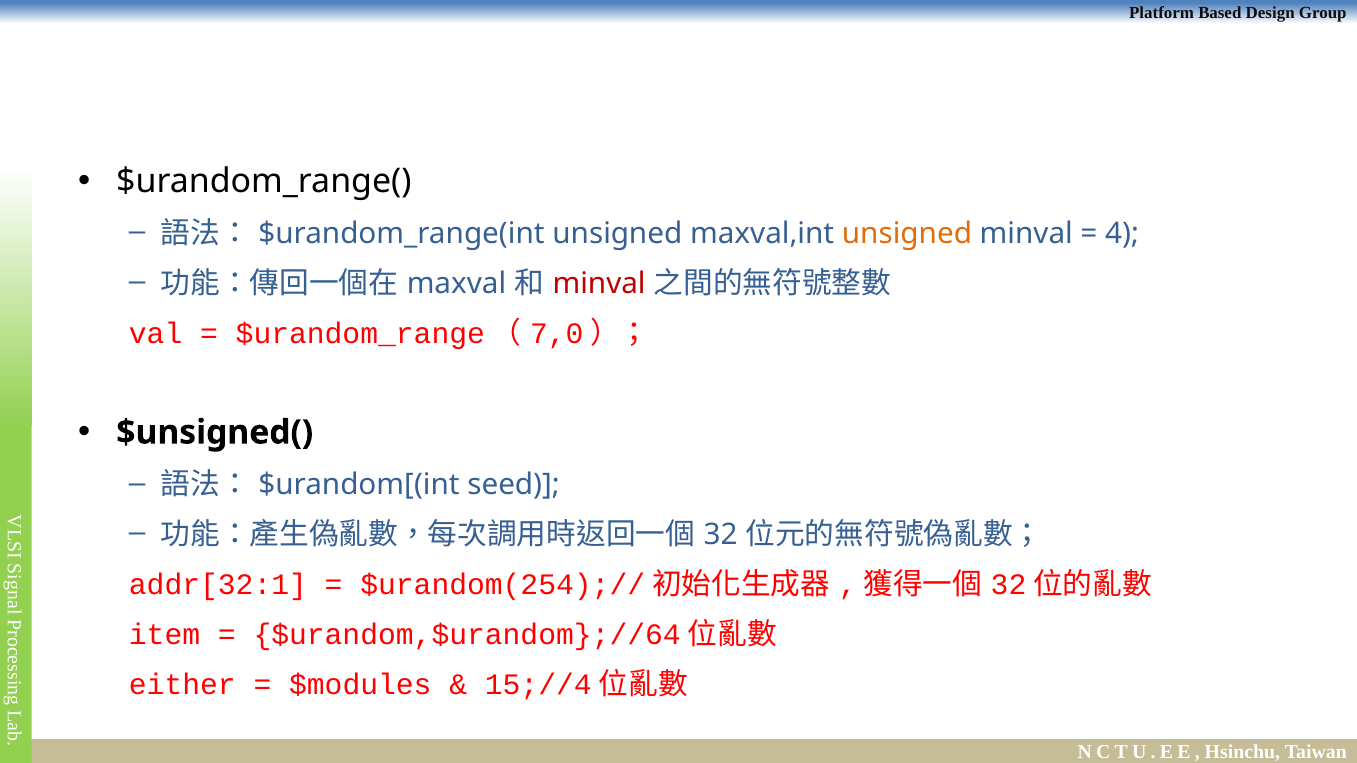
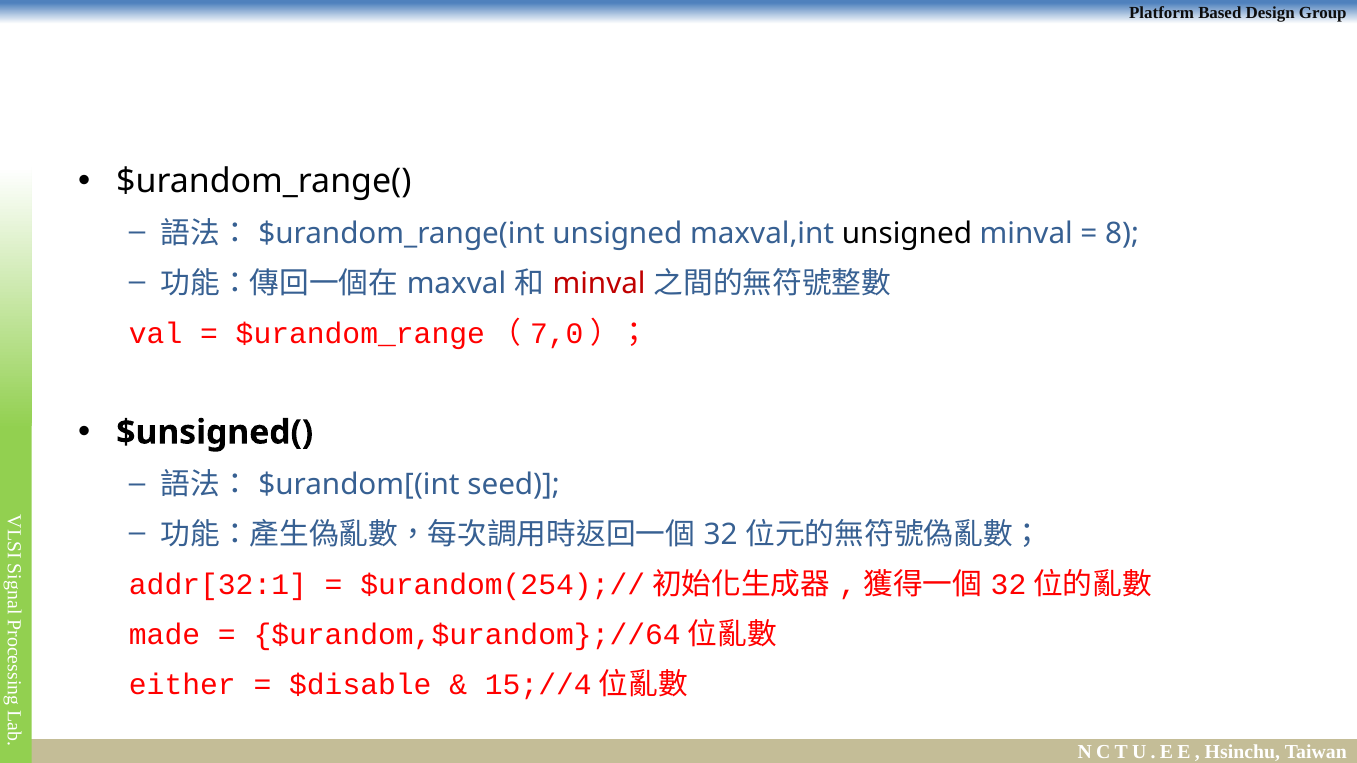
unsigned colour: orange -> black (907, 234)
4: 4 -> 8 (1122, 234)
item: item -> made (165, 635)
$modules: $modules -> $disable (360, 685)
